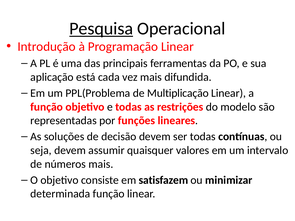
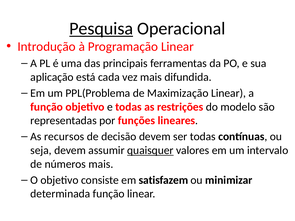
Multiplicação: Multiplicação -> Maximização (178, 93)
soluções: soluções -> recursos (64, 137)
quaisquer underline: none -> present (150, 151)
